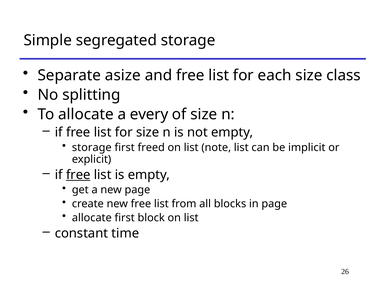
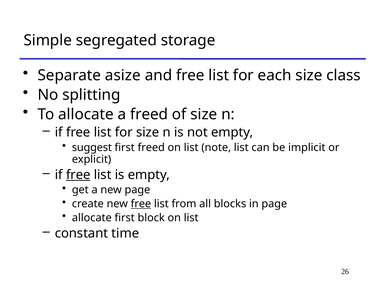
a every: every -> freed (149, 114)
storage: storage -> suggest (92, 147)
free underline: none -> present (141, 204)
